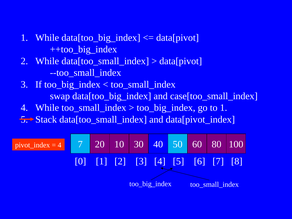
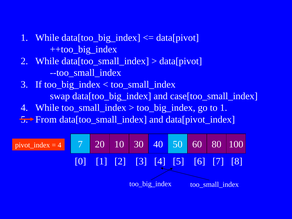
Stack: Stack -> From (46, 119)
